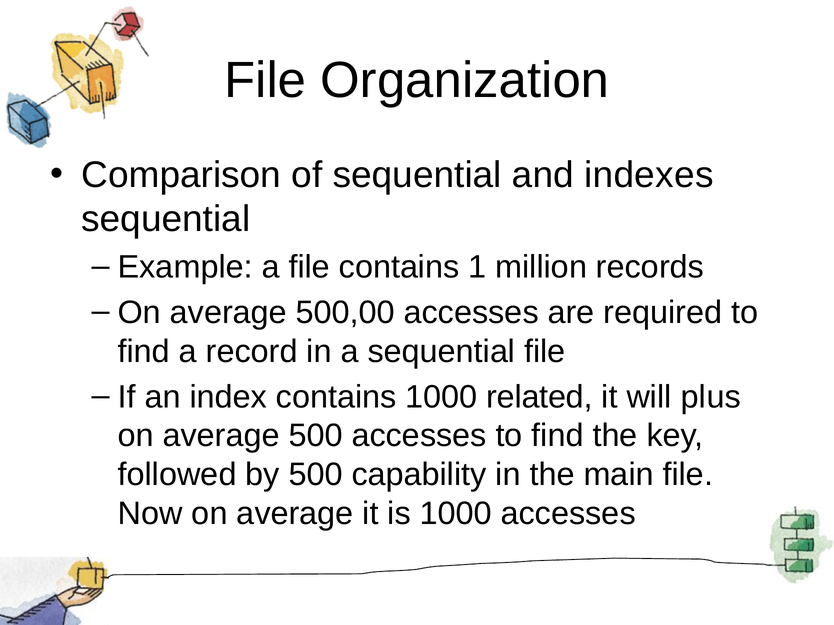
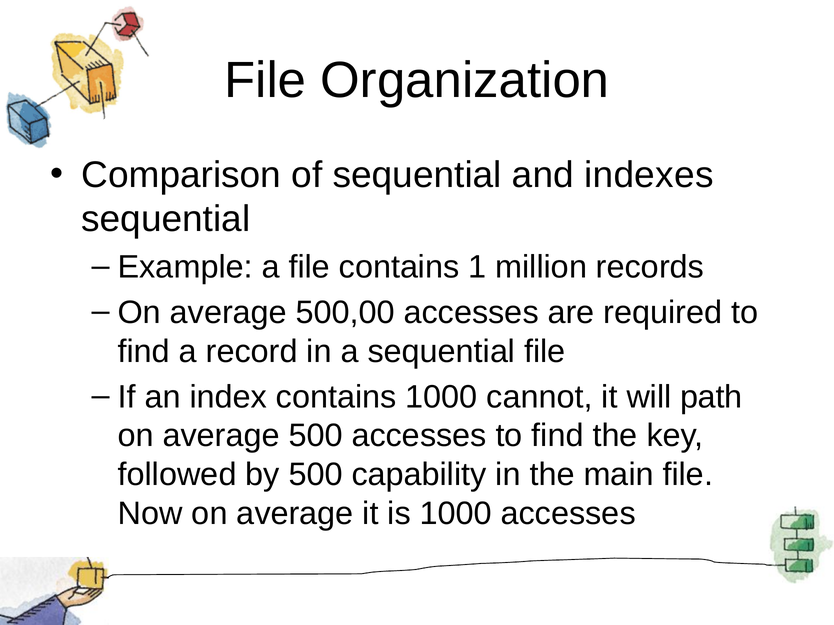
related: related -> cannot (539, 397)
plus: plus -> path (711, 397)
